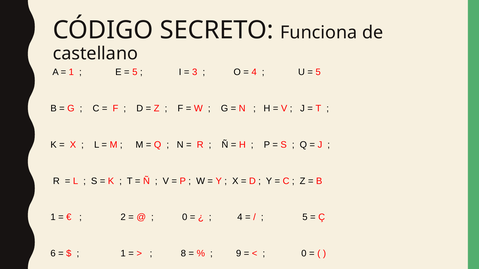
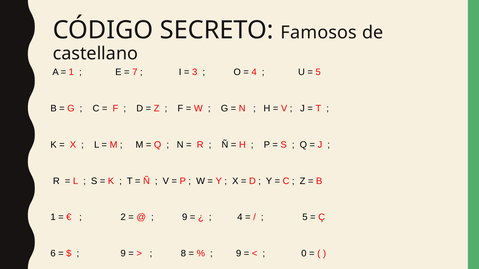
Funciona: Funciona -> Famosos (319, 33)
5: 5 -> 7 (135, 72)
0: 0 -> 9 (185, 218)
1: 1 -> 9 (123, 254)
